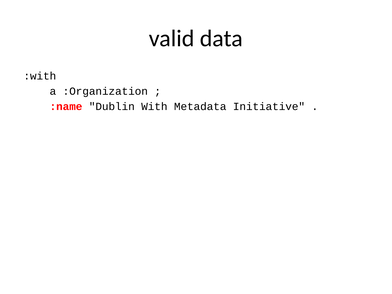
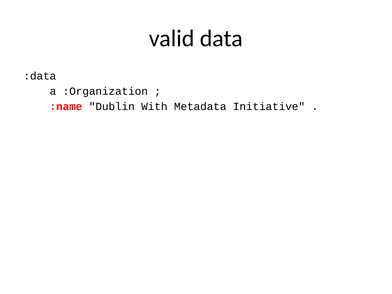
:with: :with -> :data (40, 76)
